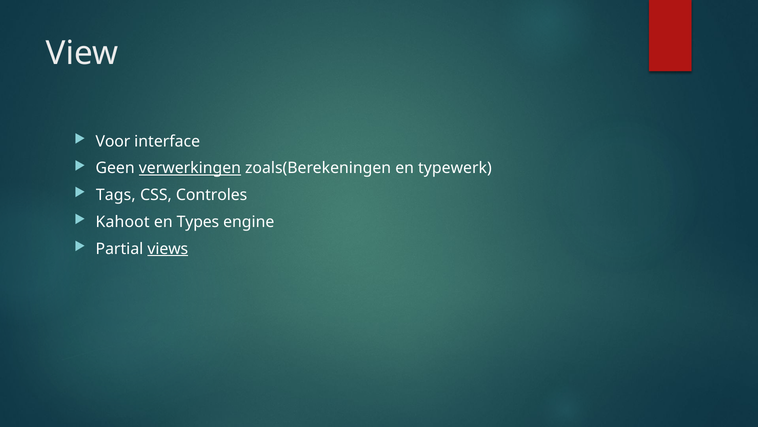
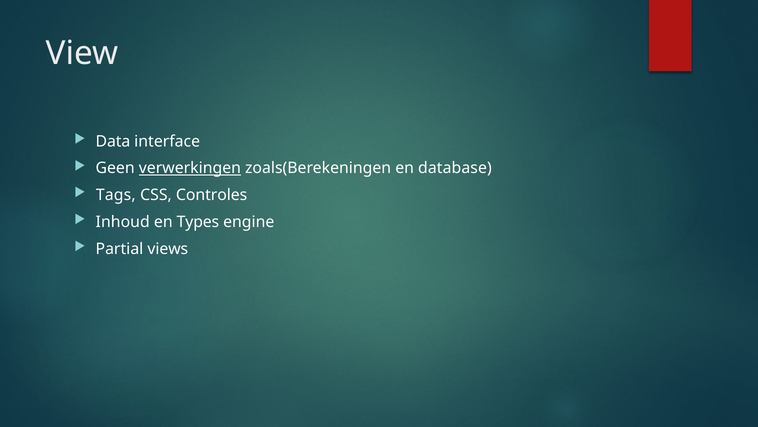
Voor: Voor -> Data (113, 141)
typewerk: typewerk -> database (455, 168)
Kahoot: Kahoot -> Inhoud (123, 222)
views underline: present -> none (168, 249)
